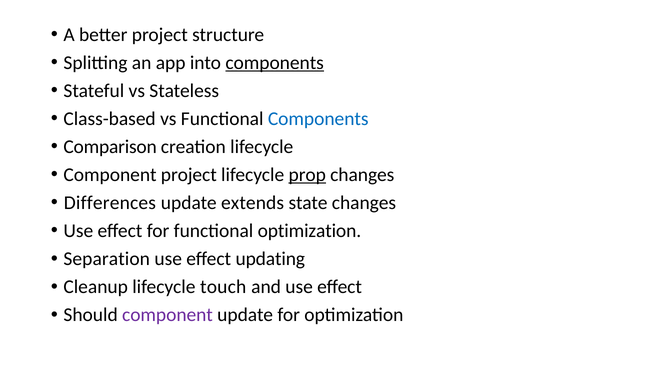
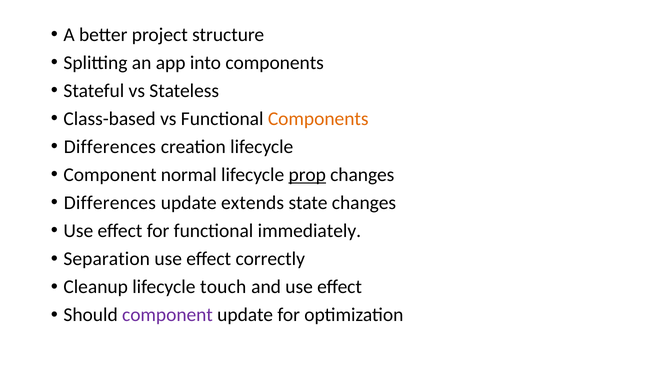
components underline: present -> none (275, 63)
Components colour: blue -> orange (318, 119)
Comparison: Comparison -> Differences (110, 147)
Component project: project -> normal (189, 175)
functional optimization: optimization -> immediately (309, 231)
updating: updating -> correctly (270, 259)
